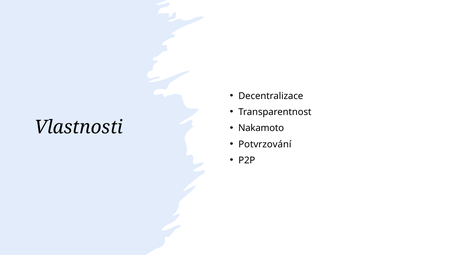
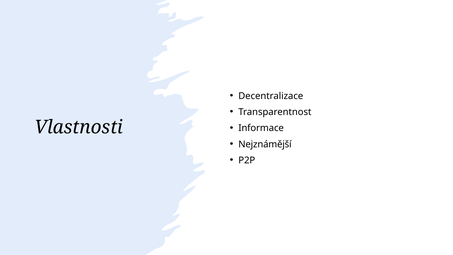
Nakamoto: Nakamoto -> Informace (261, 128)
Potvrzování: Potvrzování -> Nejznámější (265, 144)
